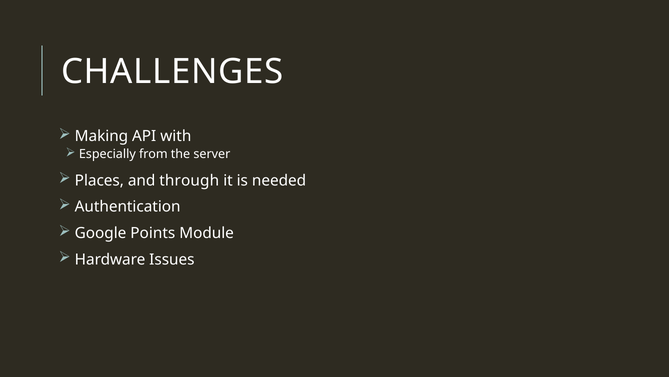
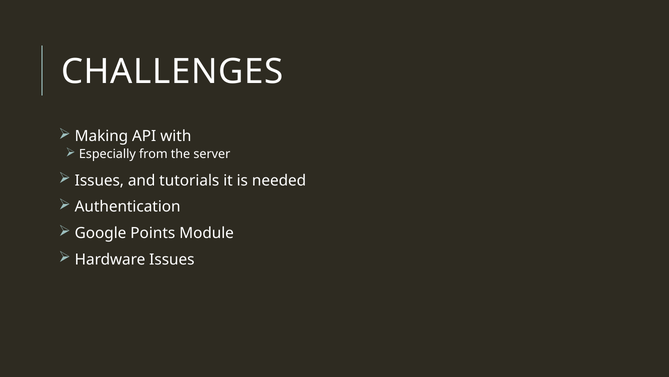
Places: Places -> Issues (99, 180)
through: through -> tutorials (189, 180)
